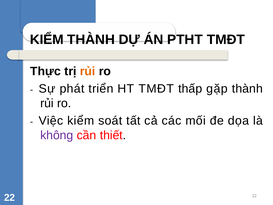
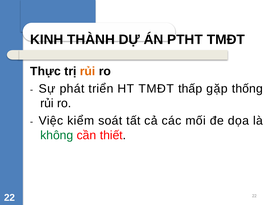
KIỂM: KIỂM -> KINH (47, 40)
gặp thành: thành -> thống (247, 89)
không colour: purple -> green (57, 135)
